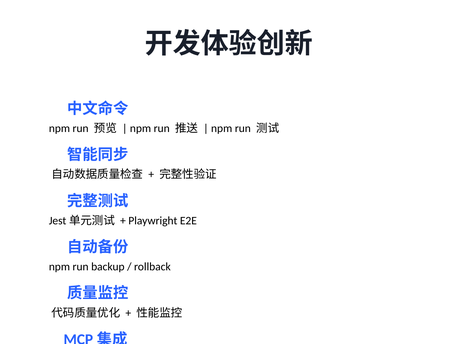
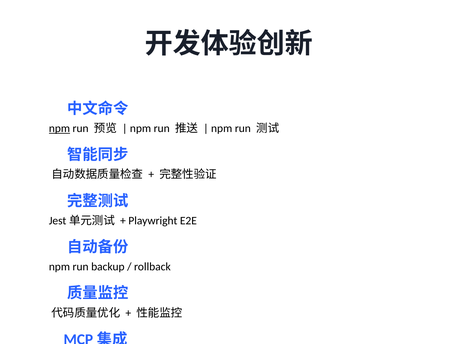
npm underline: none -> present (59, 128)
